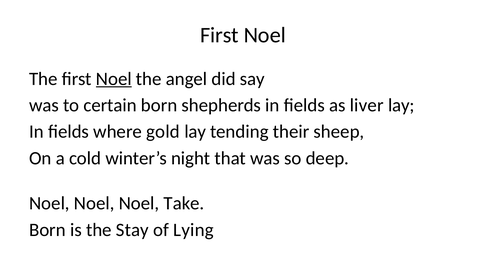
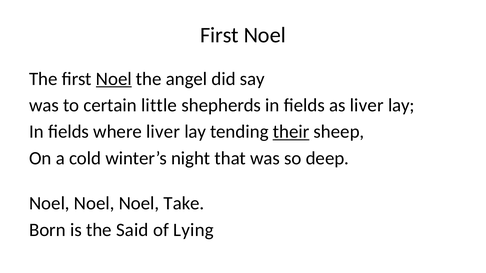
certain born: born -> little (159, 105)
where gold: gold -> liver (163, 132)
their underline: none -> present (291, 132)
Stay: Stay -> Said (132, 230)
